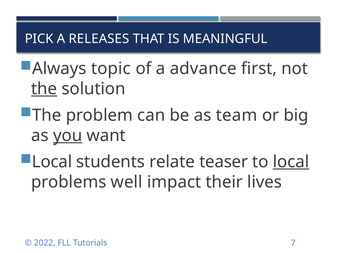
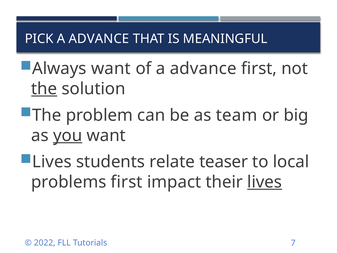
PICK A RELEASES: RELEASES -> ADVANCE (99, 39)
Always topic: topic -> want (111, 68)
Local: Local -> Lives (52, 162)
local underline: present -> none (291, 162)
problems well: well -> first (127, 182)
lives underline: none -> present (265, 182)
